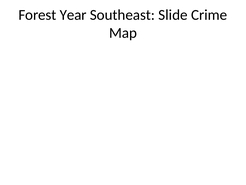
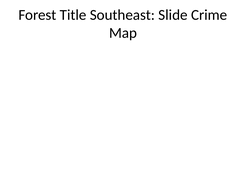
Year: Year -> Title (73, 15)
